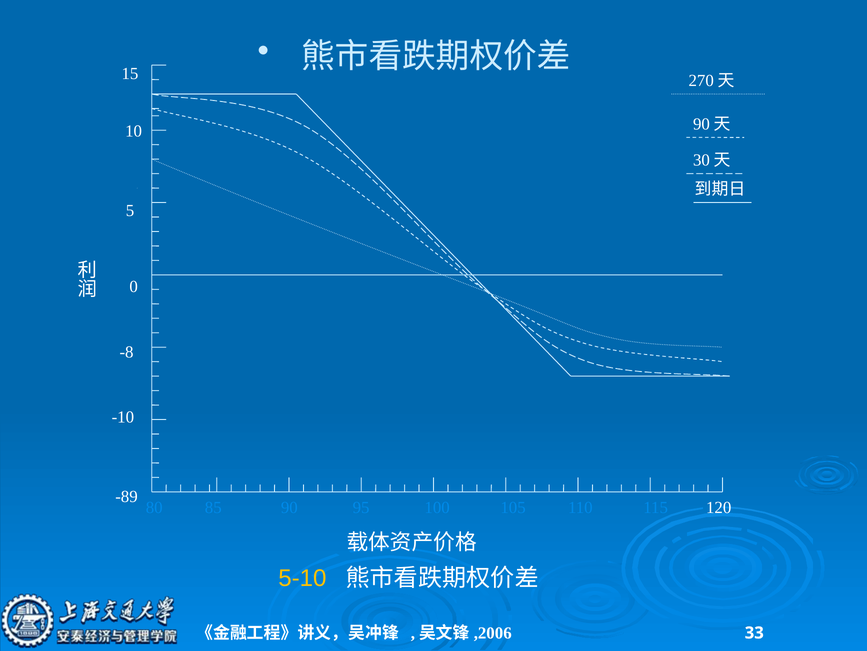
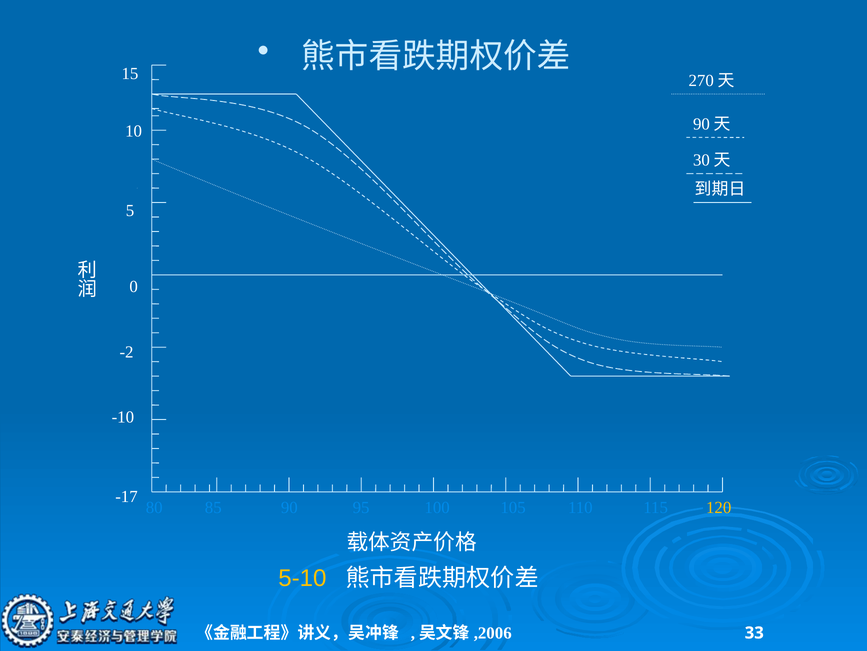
-8: -8 -> -2 (126, 352)
-89: -89 -> -17 (126, 496)
120 colour: white -> yellow (719, 507)
